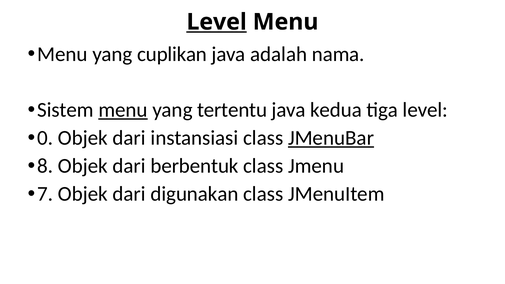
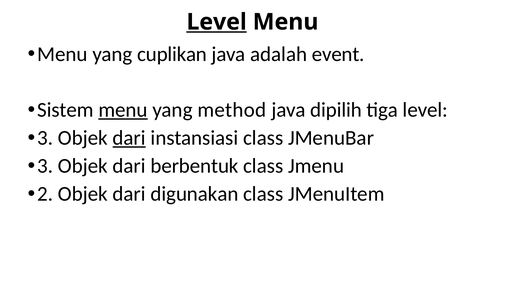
nama: nama -> event (338, 54)
tertentu: tertentu -> method (232, 110)
kedua: kedua -> dipilih (336, 110)
0: 0 -> 3 (45, 138)
dari underline: none -> present (129, 138)
JMenuBar underline: present -> none (331, 138)
8: 8 -> 3 (45, 166)
7: 7 -> 2 (45, 194)
